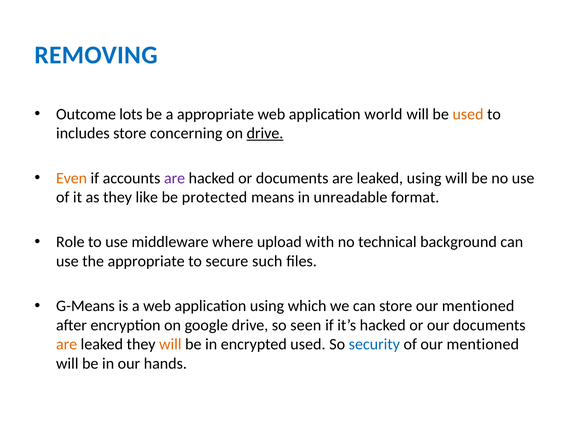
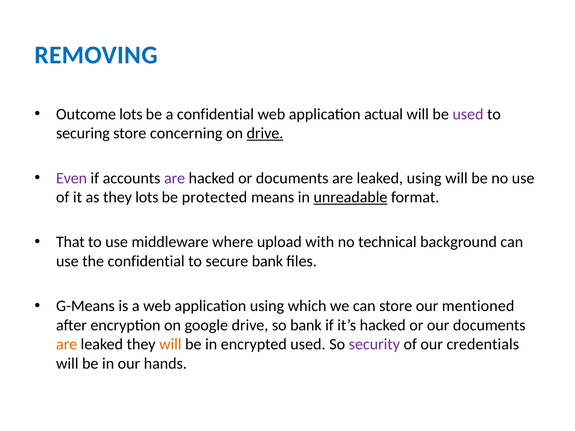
a appropriate: appropriate -> confidential (215, 114)
world: world -> actual (384, 114)
used colour: orange -> purple (468, 114)
includes: includes -> securing (83, 133)
Even colour: orange -> purple (72, 178)
they like: like -> lots (147, 197)
unreadable underline: none -> present (350, 197)
Role: Role -> That (70, 242)
the appropriate: appropriate -> confidential (146, 261)
secure such: such -> bank (267, 261)
so seen: seen -> bank (306, 325)
security colour: blue -> purple (374, 345)
of our mentioned: mentioned -> credentials (483, 345)
